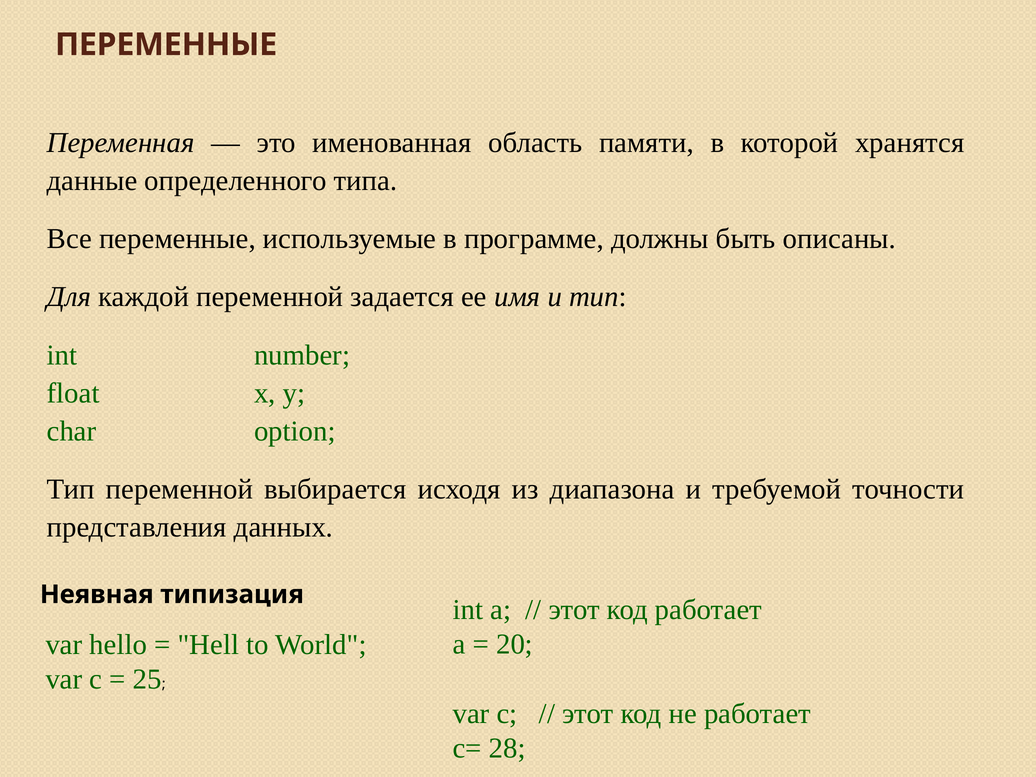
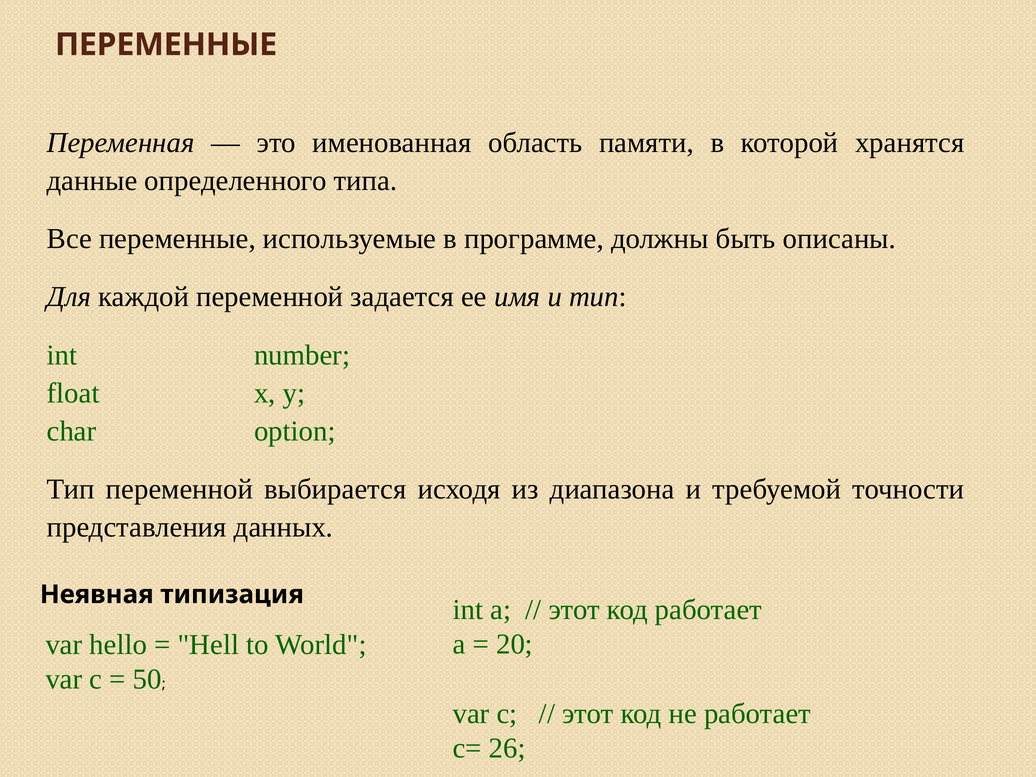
25: 25 -> 50 (147, 679)
28: 28 -> 26 (507, 748)
